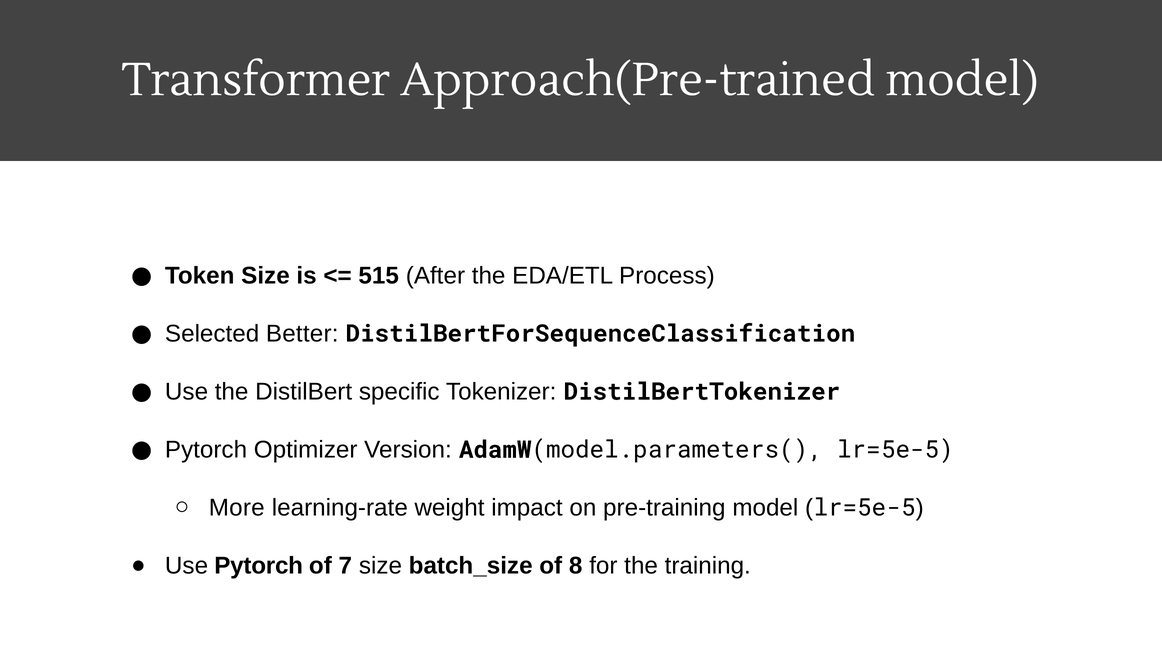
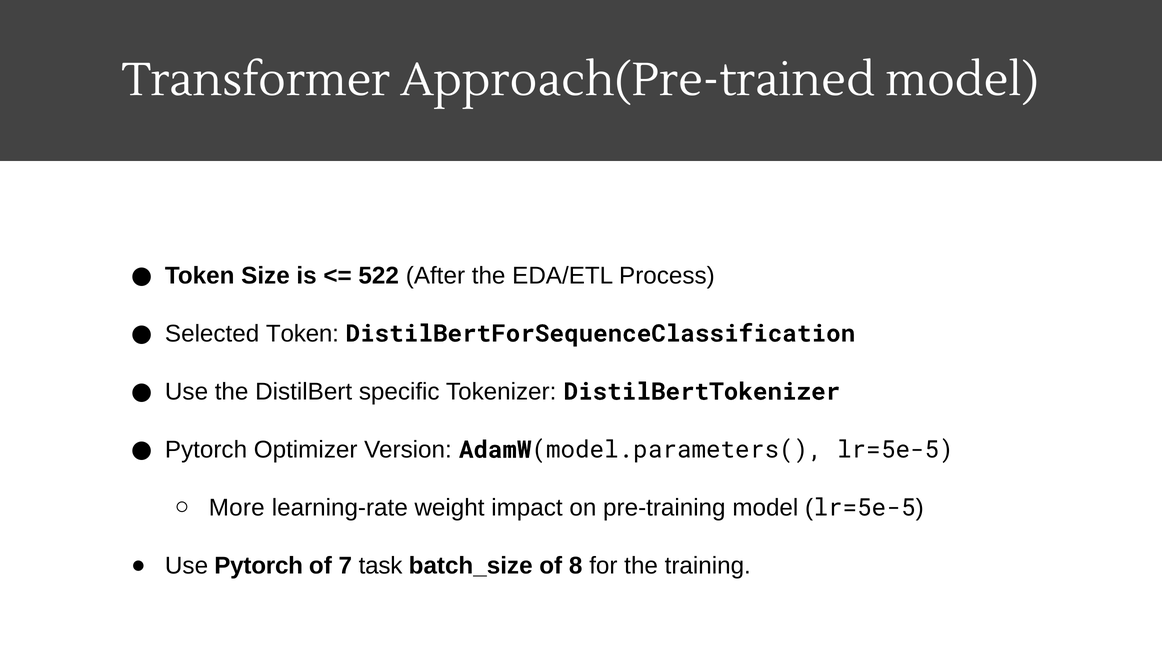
515: 515 -> 522 (379, 276)
Selected Better: Better -> Token (302, 334)
7 size: size -> task (381, 566)
